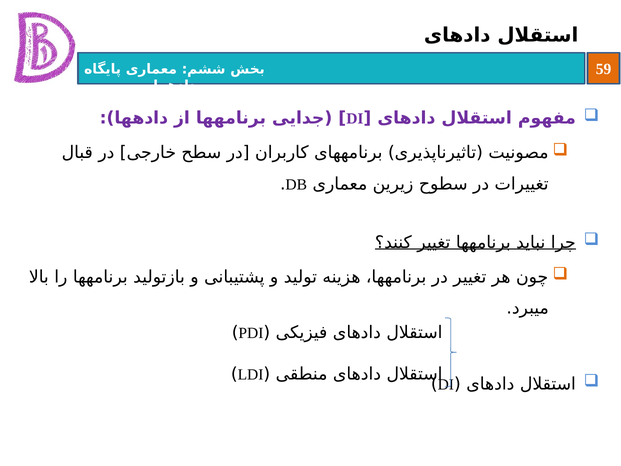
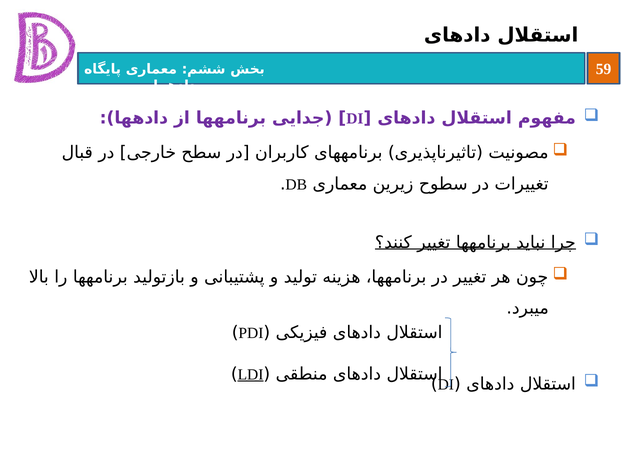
LDI underline: none -> present (251, 374)
